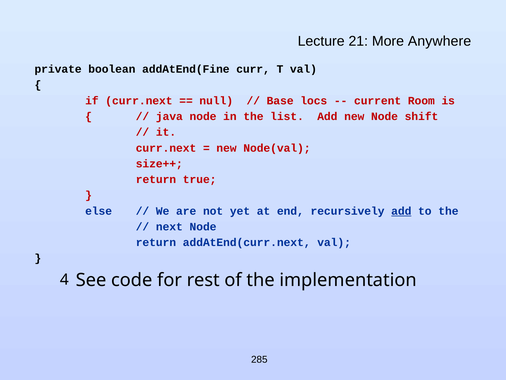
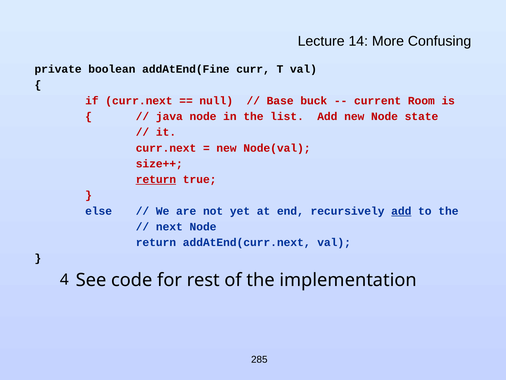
21: 21 -> 14 (358, 41)
Anywhere: Anywhere -> Confusing (440, 41)
locs: locs -> buck (314, 101)
shift: shift -> state (421, 116)
return underline: none -> present (156, 179)
